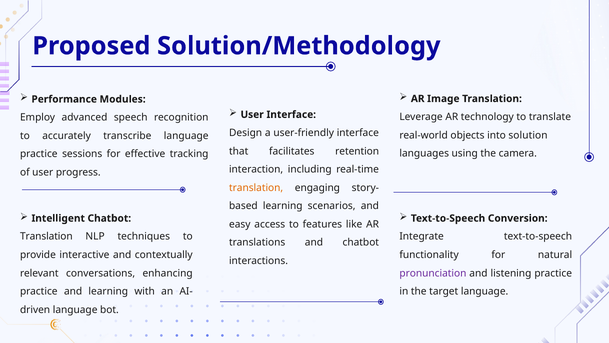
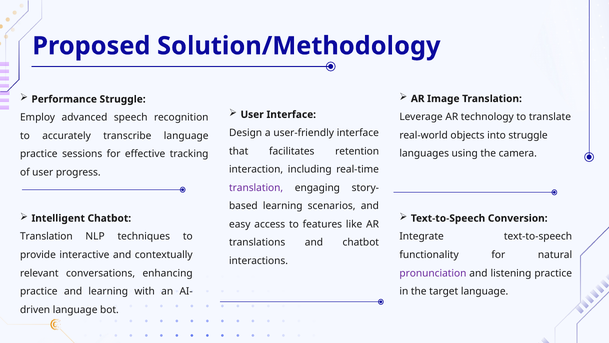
Performance Modules: Modules -> Struggle (123, 99)
into solution: solution -> struggle (528, 135)
translation colour: orange -> purple (256, 188)
